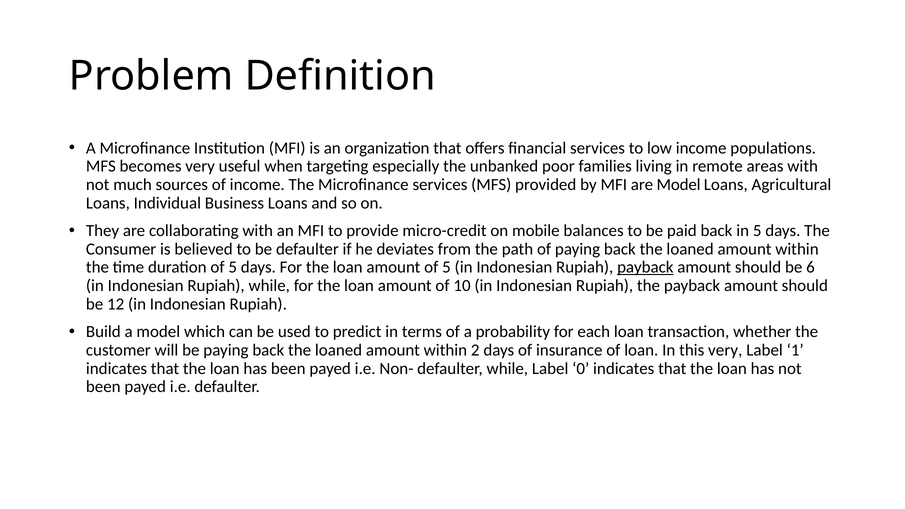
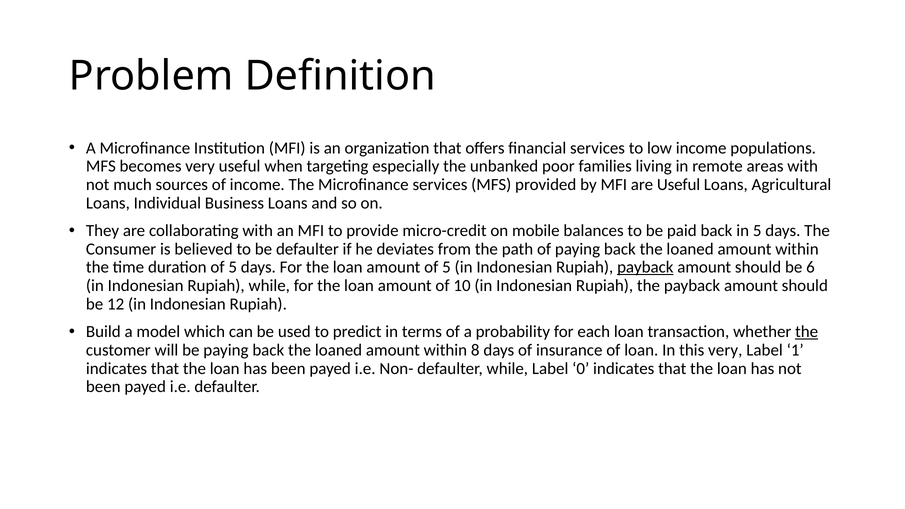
are Model: Model -> Useful (679, 185)
the underline: none -> present (807, 332)
2: 2 -> 8 (475, 350)
